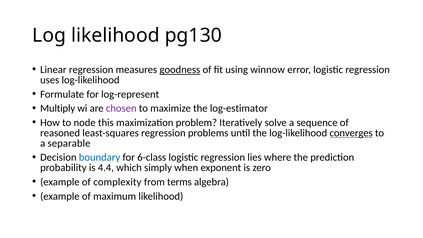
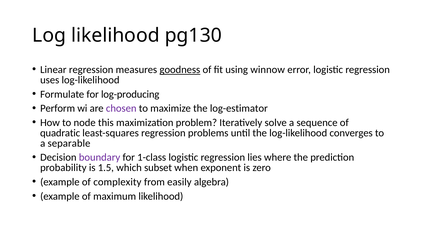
log-represent: log-represent -> log-producing (130, 94)
Multiply: Multiply -> Perform (58, 108)
reasoned: reasoned -> quadratic (60, 133)
converges underline: present -> none (351, 133)
boundary colour: blue -> purple (100, 157)
6-class: 6-class -> 1-class (152, 157)
4.4: 4.4 -> 1.5 (106, 168)
simply: simply -> subset (158, 168)
terms: terms -> easily (179, 182)
